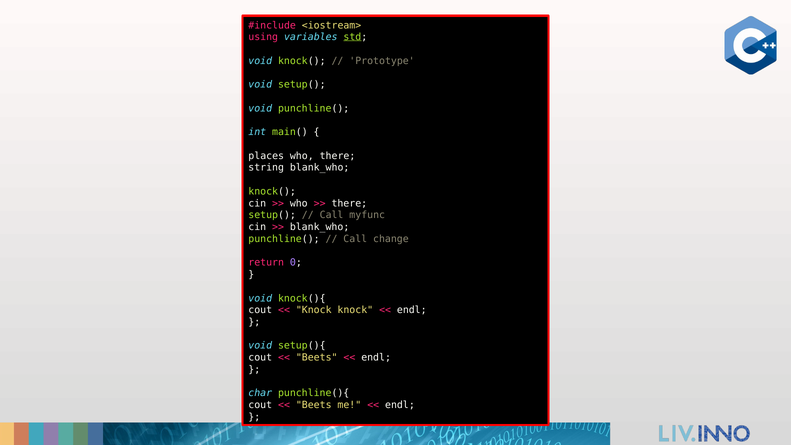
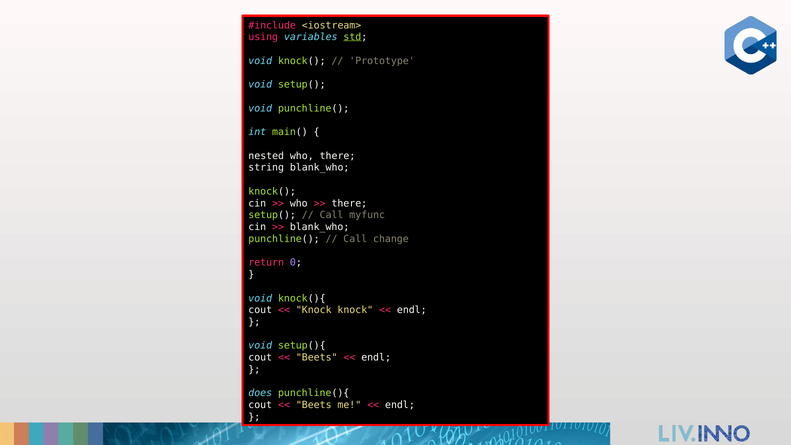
places: places -> nested (266, 156)
char: char -> does (260, 393)
